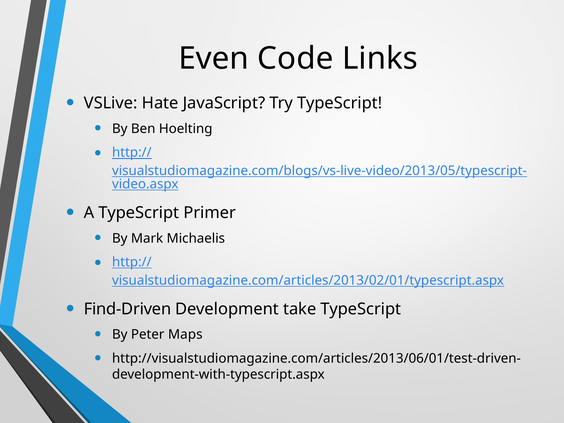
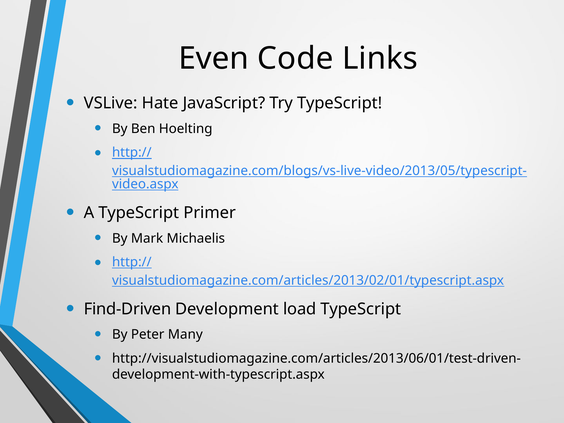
take: take -> load (300, 309)
Maps: Maps -> Many (185, 335)
